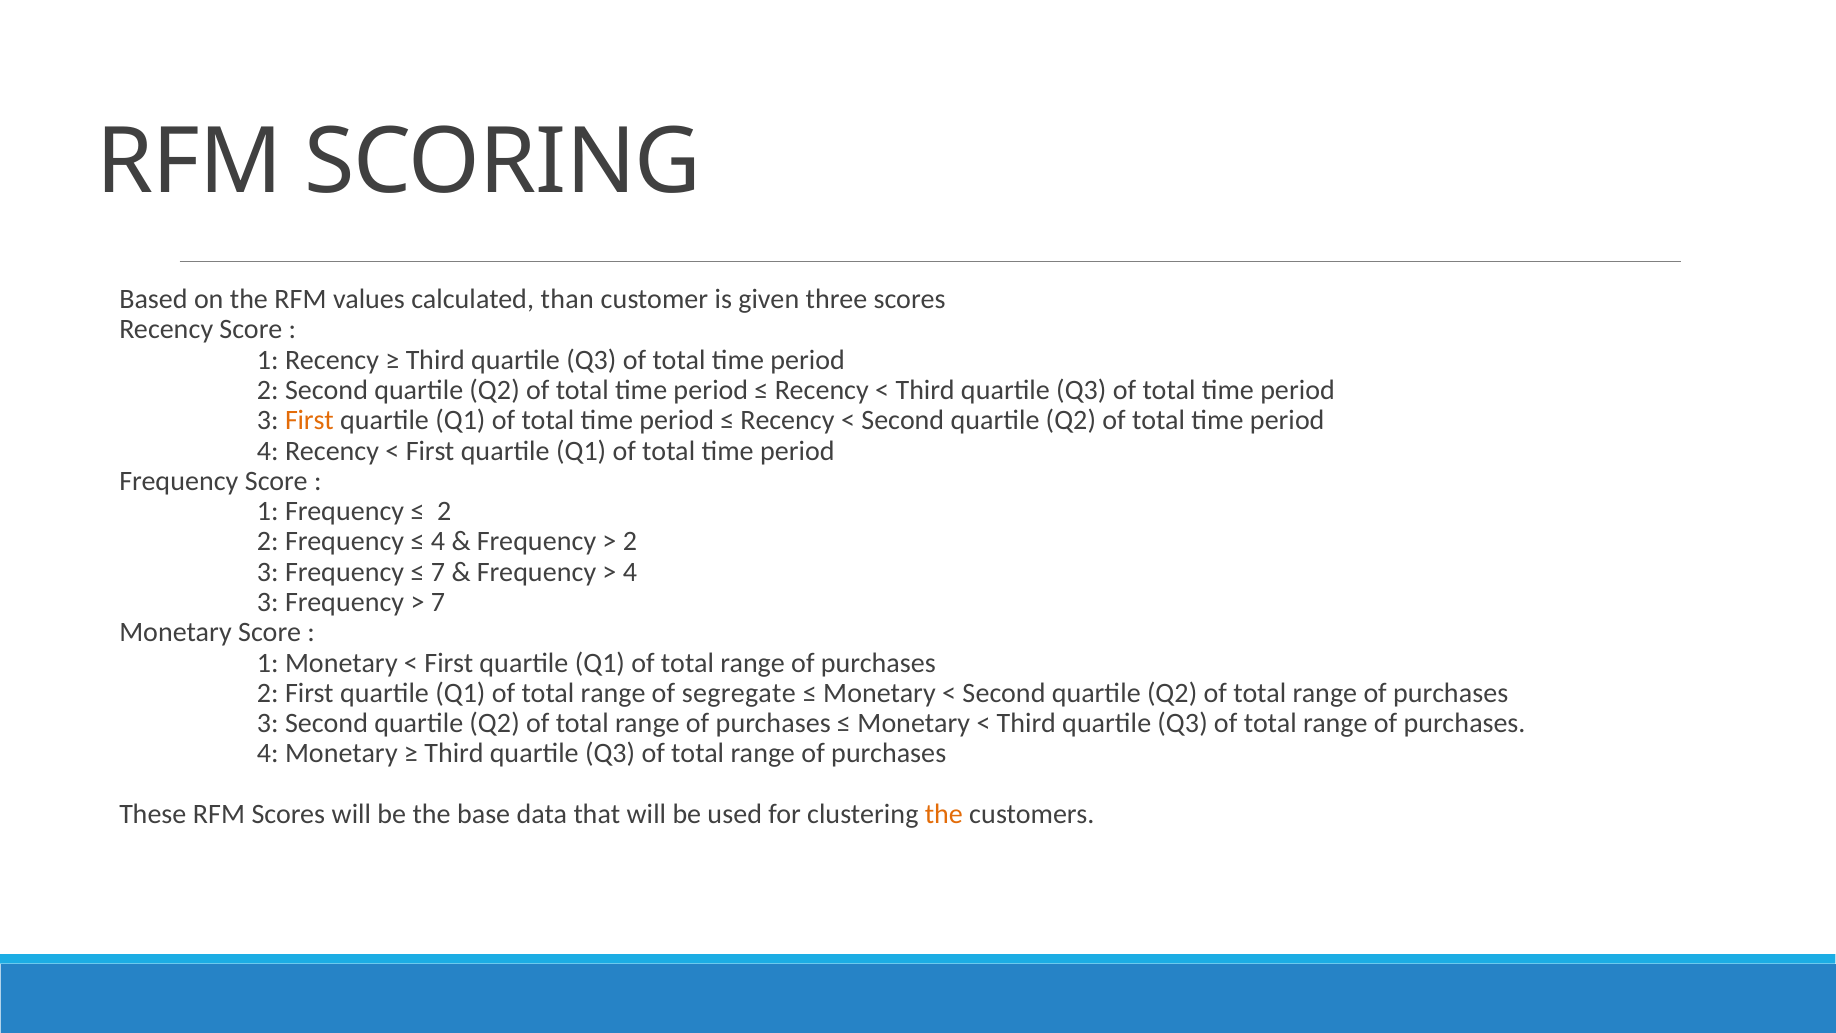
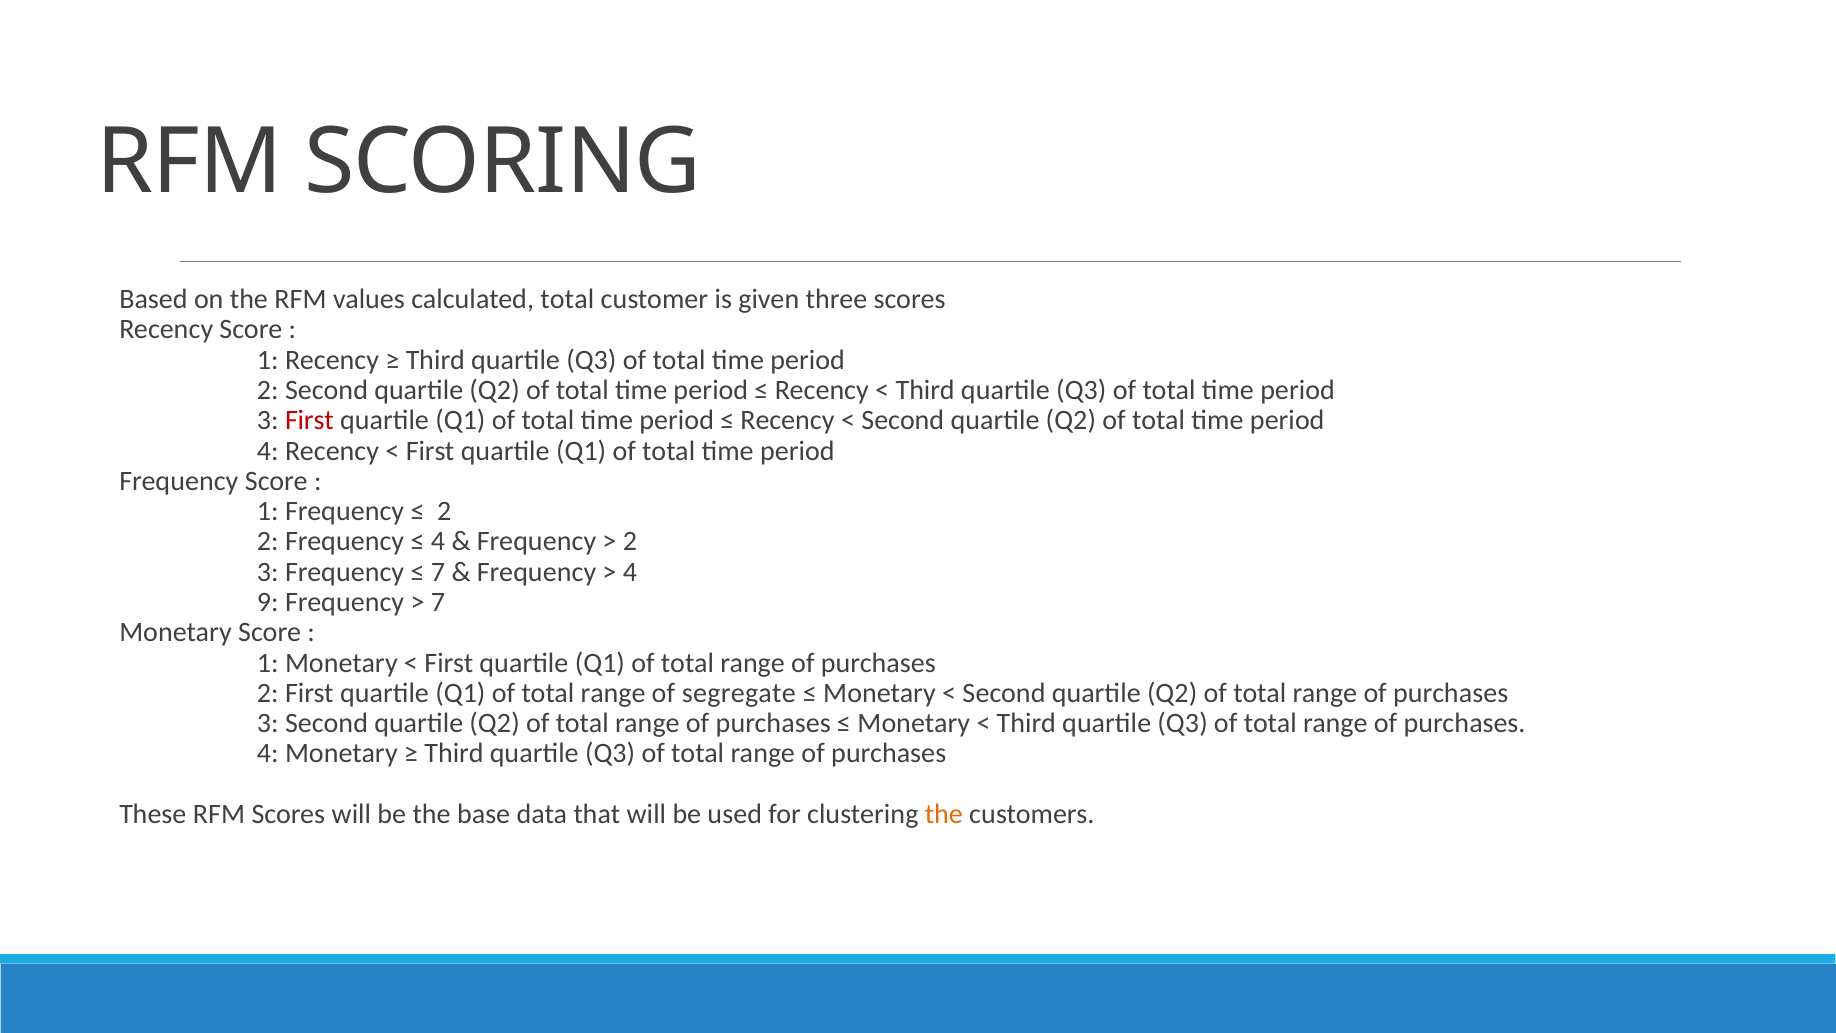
calculated than: than -> total (567, 299)
First colour: orange -> red (309, 420)
3: 3 -> 9 (268, 602)
